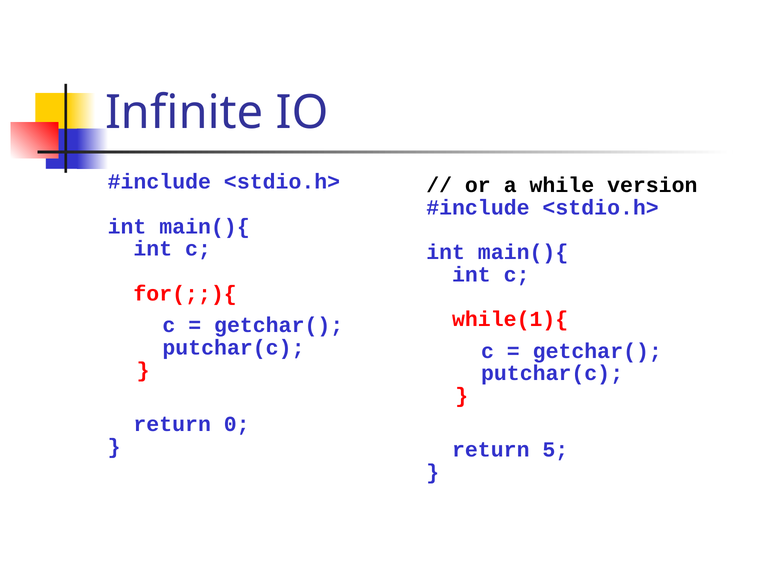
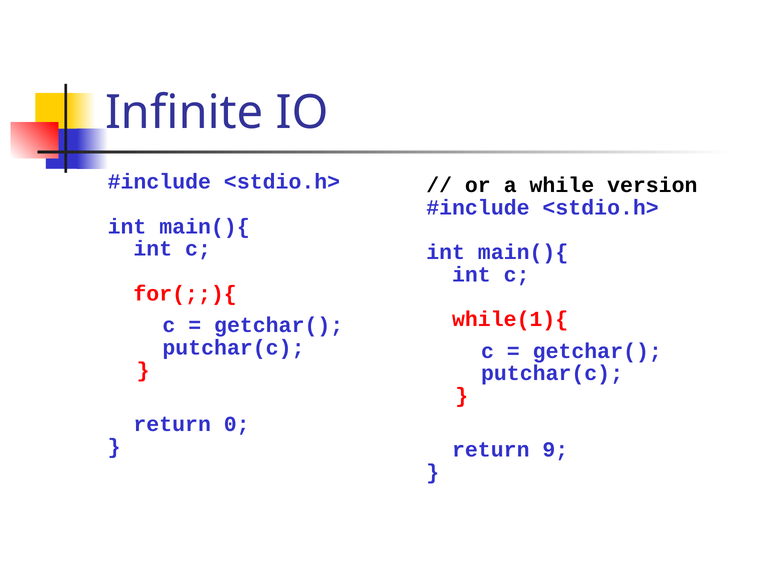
5: 5 -> 9 (555, 450)
